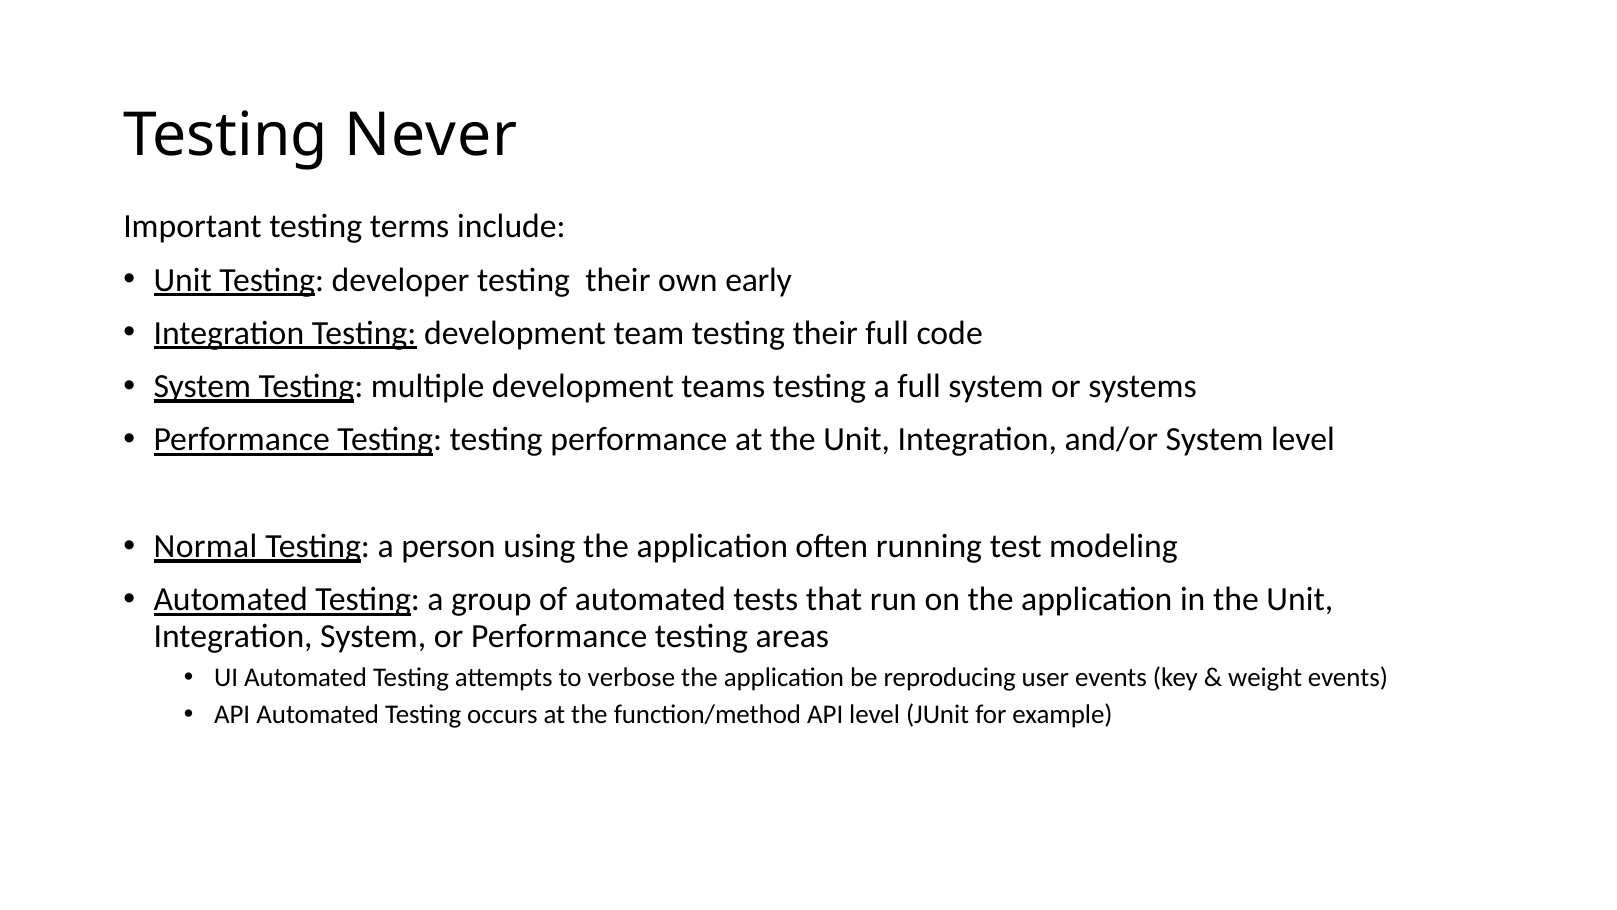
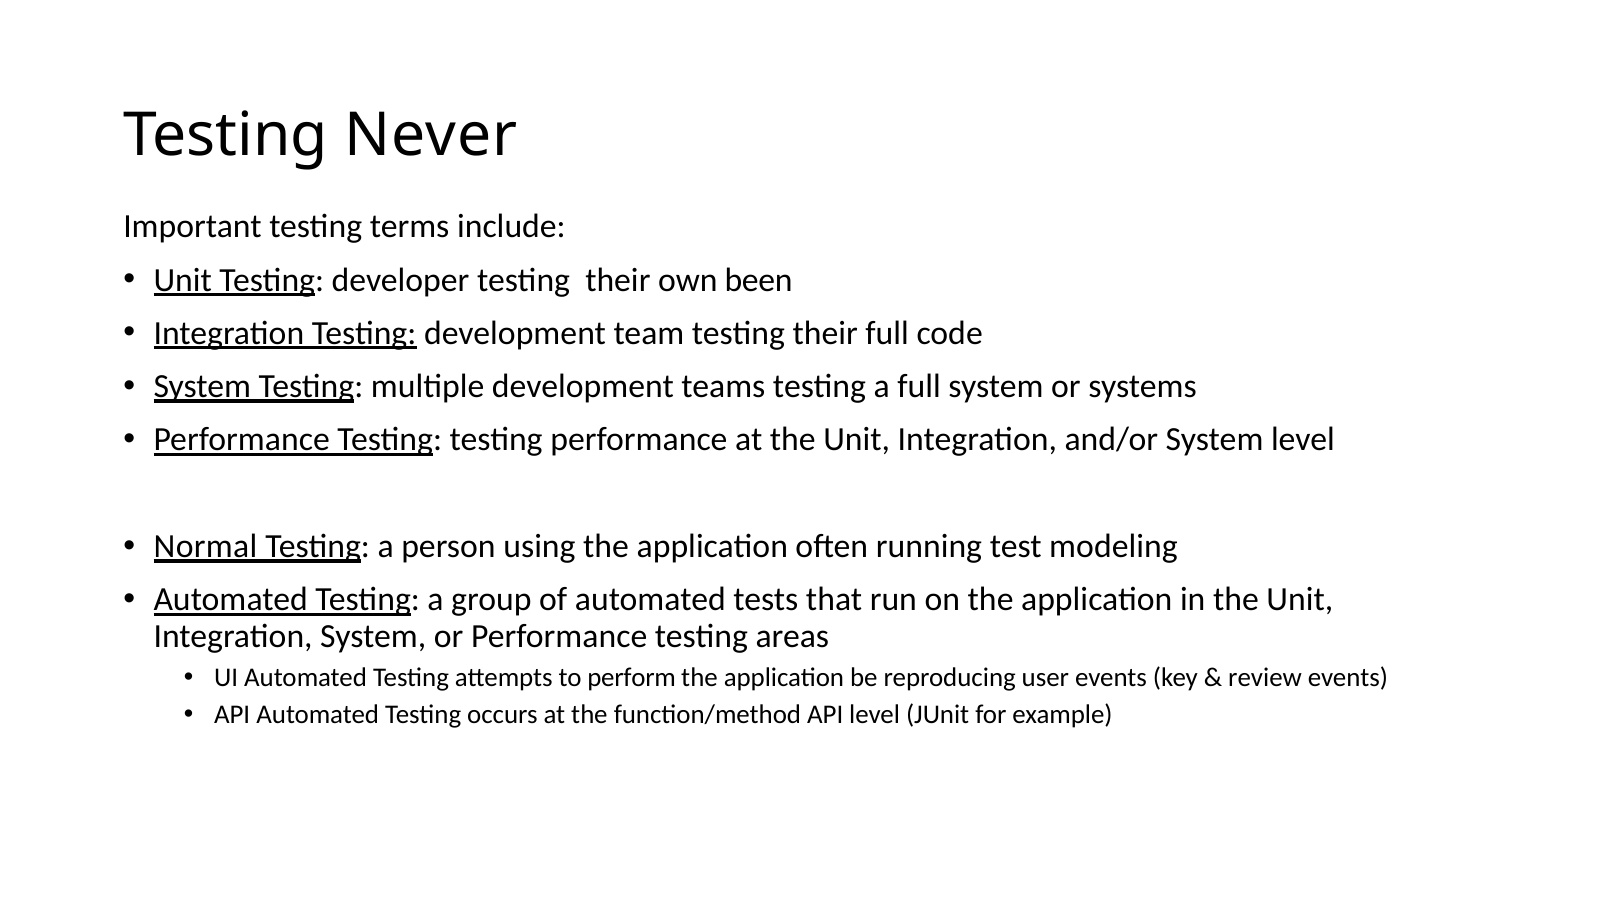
early: early -> been (759, 280)
verbose: verbose -> perform (632, 677)
weight: weight -> review (1265, 677)
